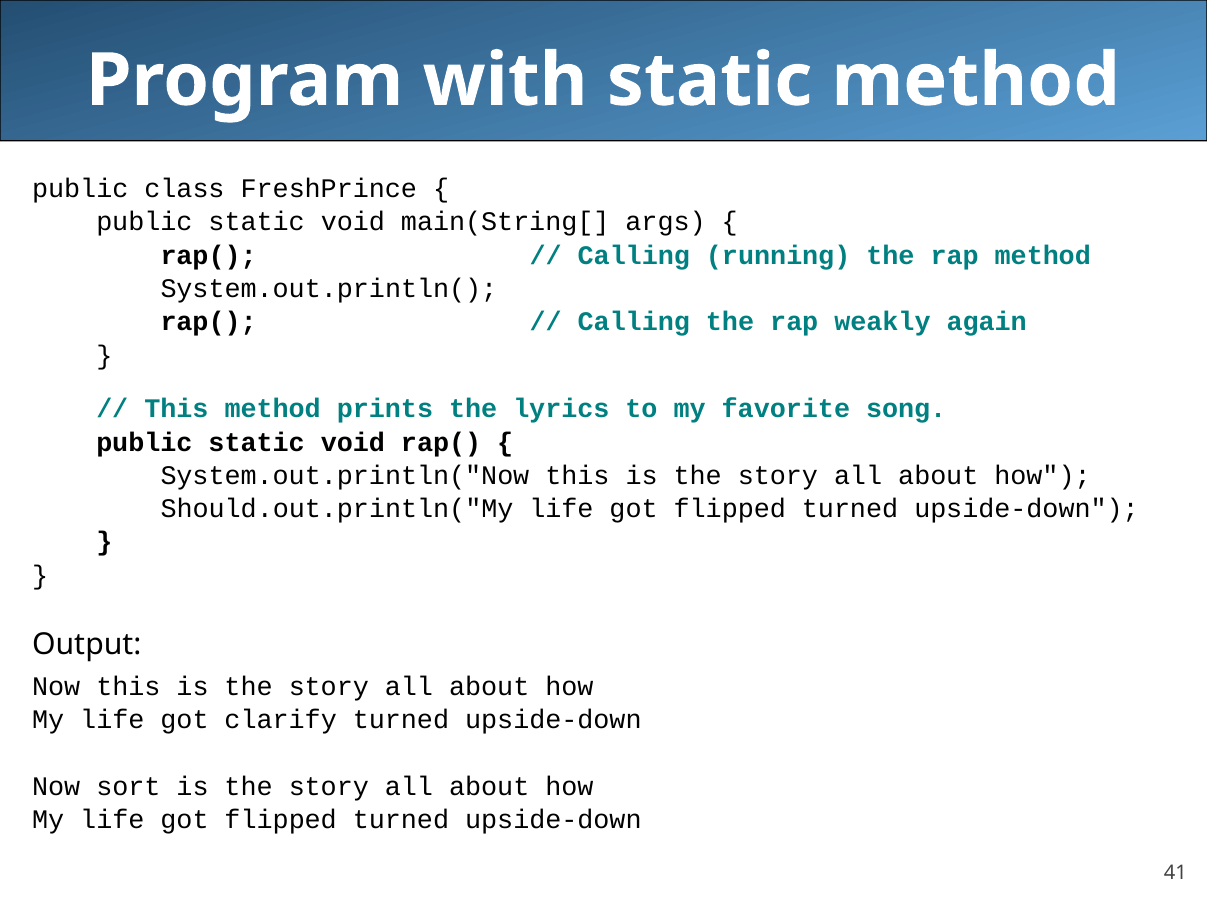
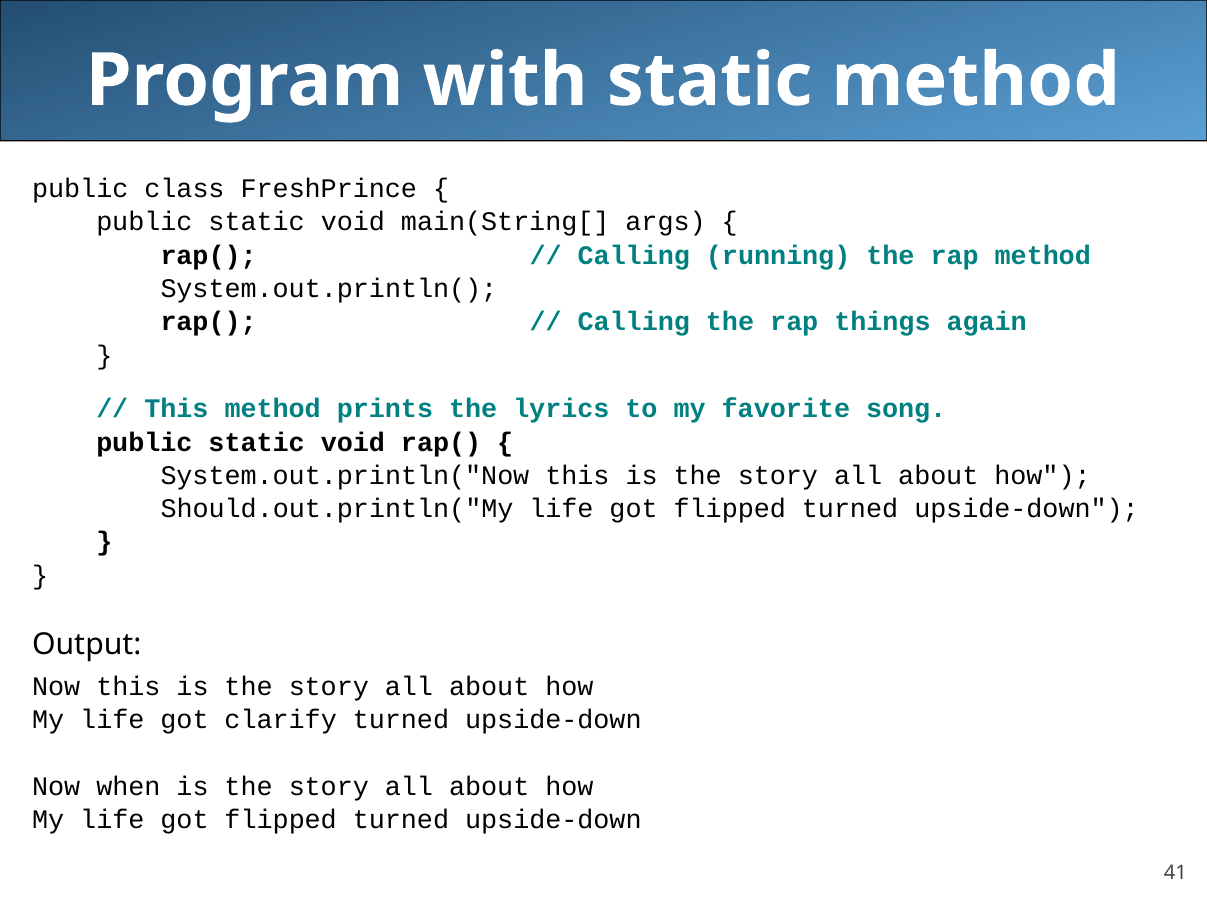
weakly: weakly -> things (882, 322)
sort: sort -> when (128, 787)
